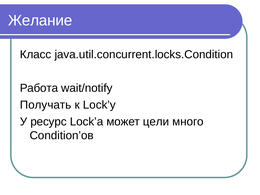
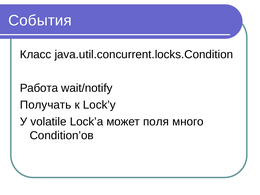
Желание: Желание -> События (40, 20)
ресурс: ресурс -> volatile (48, 122)
цели: цели -> поля (156, 122)
